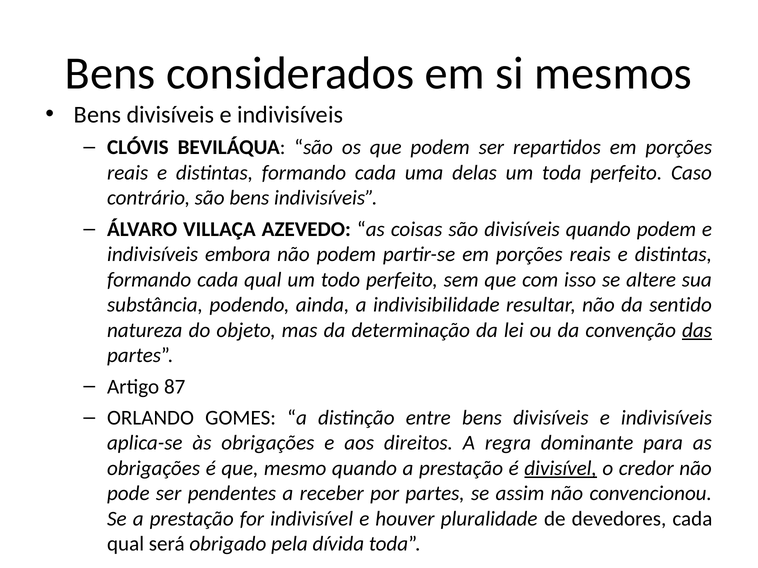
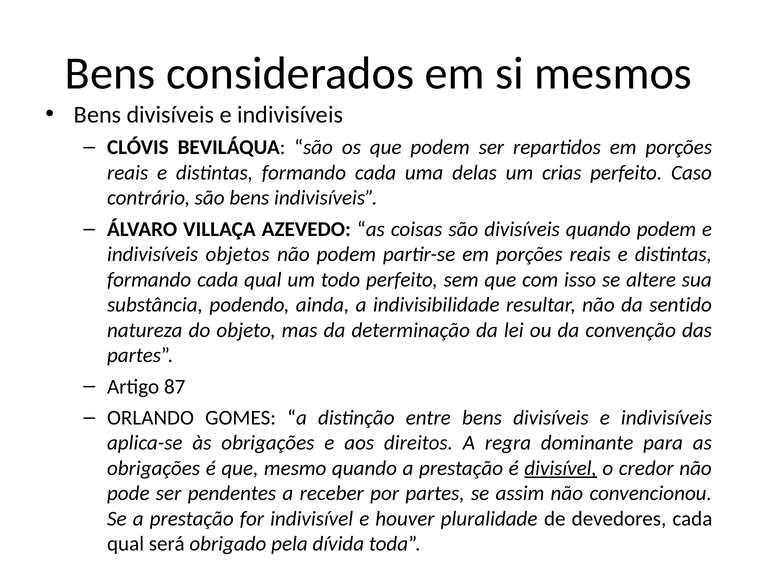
um toda: toda -> crias (562, 173)
embora: embora -> objetos (238, 255)
das underline: present -> none (697, 330)
